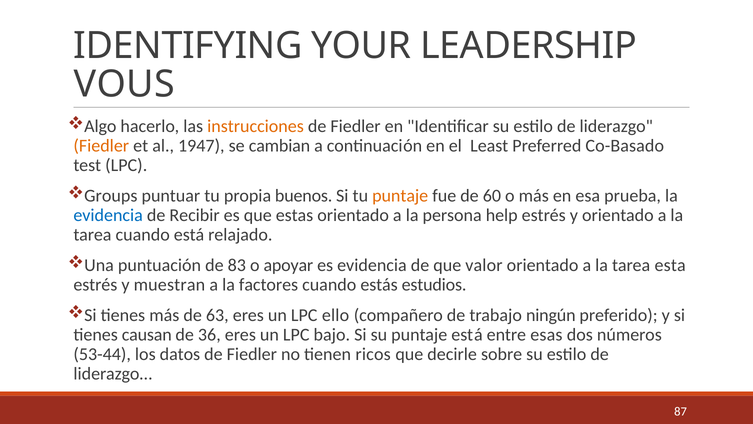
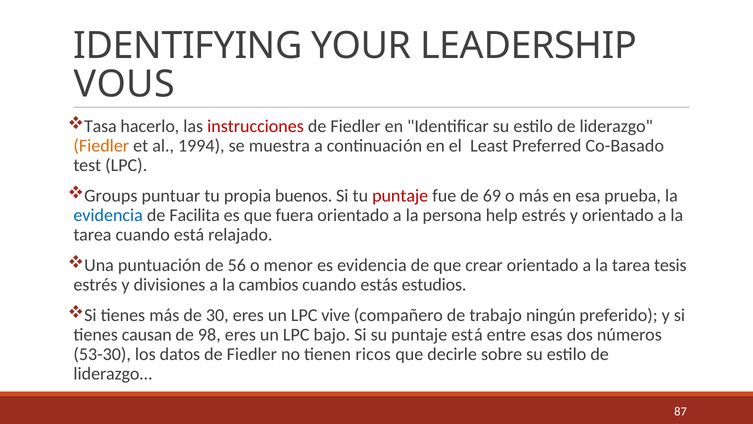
Algo: Algo -> Tasa (100, 126)
instrucciones colour: orange -> red (256, 126)
1947: 1947 -> 1994 (201, 145)
cambian: cambian -> muestra (279, 145)
puntaje colour: orange -> red (400, 195)
60: 60 -> 69 (492, 195)
Recibir: Recibir -> Facilita (195, 215)
estas: estas -> fuera (295, 215)
83: 83 -> 56 (237, 265)
apoyar: apoyar -> menor (288, 265)
valor: valor -> crear (484, 265)
esta: esta -> tesis (670, 265)
muestran: muestran -> divisiones (170, 284)
factores: factores -> cambios (269, 284)
63: 63 -> 30 (217, 315)
ello: ello -> vive (336, 315)
36: 36 -> 98 (209, 334)
53-44: 53-44 -> 53-30 (102, 354)
